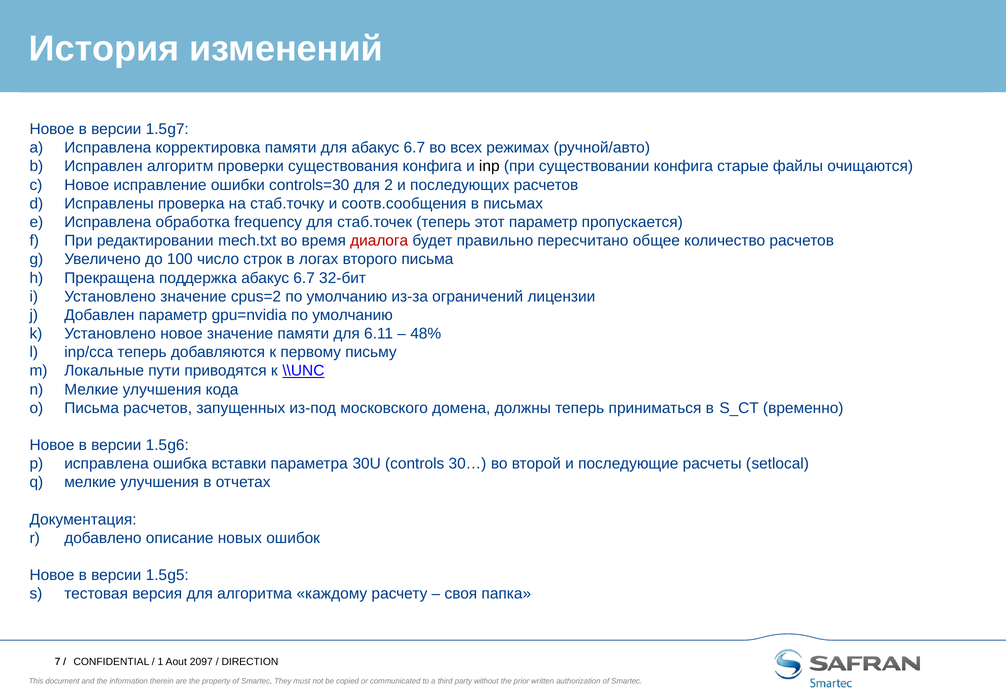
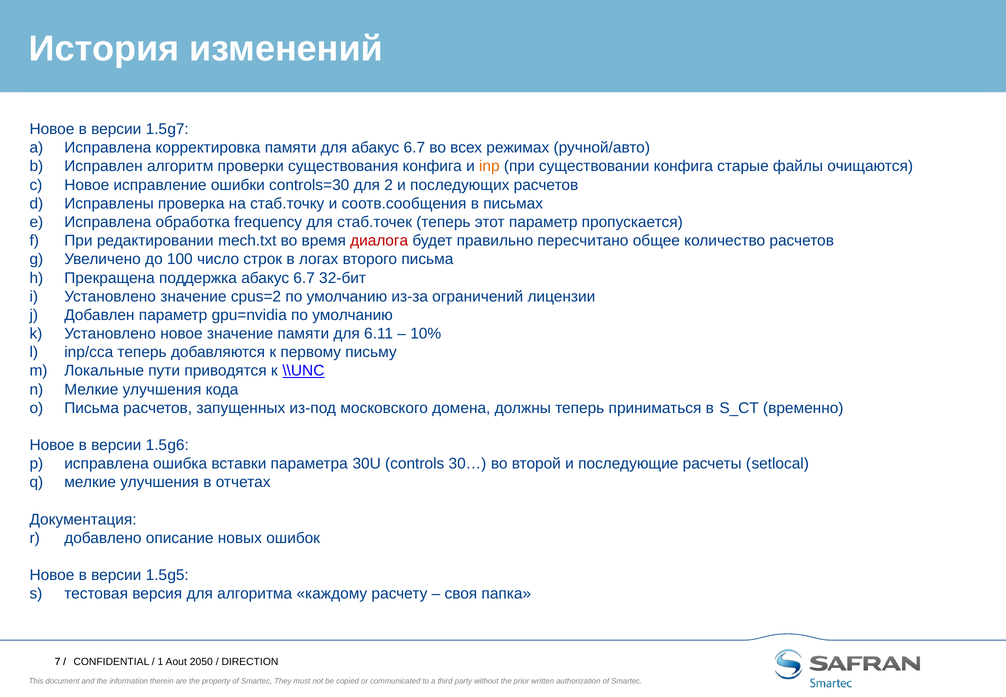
inp colour: black -> orange (489, 166)
48%: 48% -> 10% (426, 333)
2097: 2097 -> 2050 (201, 661)
